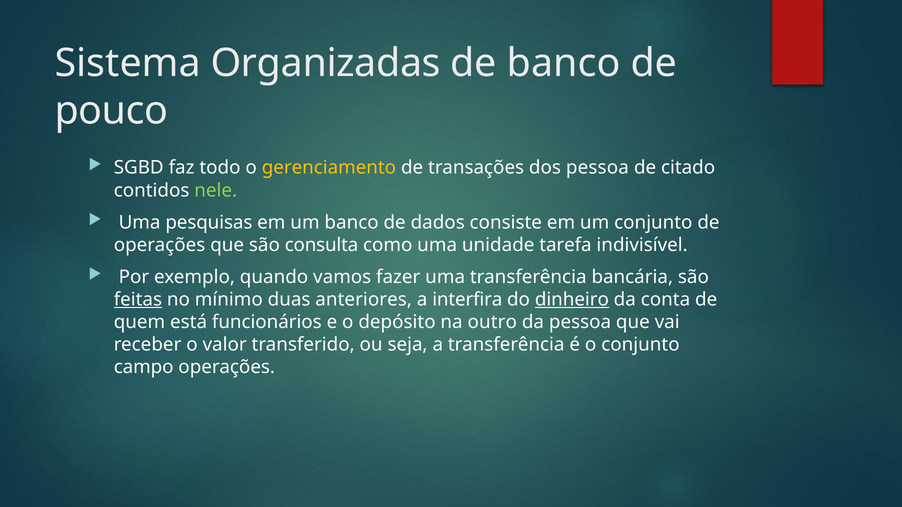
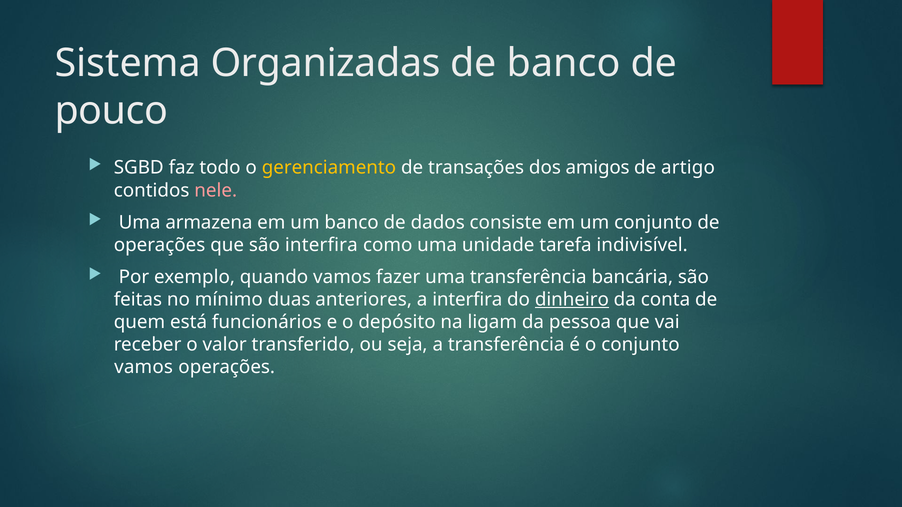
dos pessoa: pessoa -> amigos (598, 168)
citado: citado -> artigo (688, 168)
nele colour: light green -> pink (216, 190)
pesquisas: pesquisas -> armazena (209, 222)
são consulta: consulta -> interfira (321, 245)
feitas underline: present -> none (138, 300)
outro: outro -> ligam (492, 322)
campo: campo -> vamos (144, 367)
